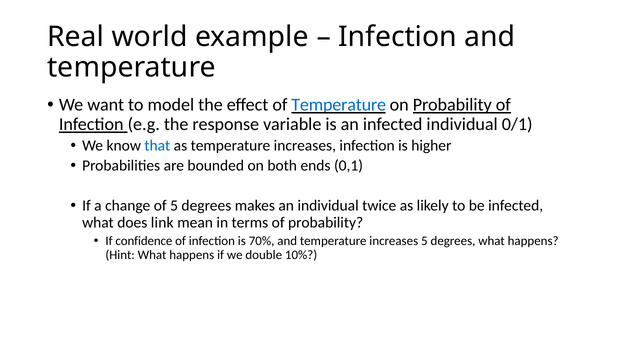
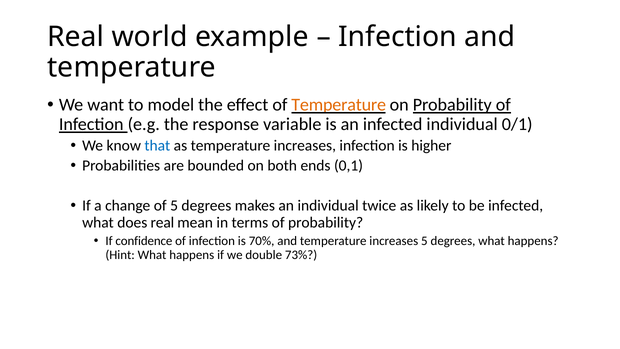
Temperature colour: blue -> orange (339, 105)
does link: link -> real (162, 222)
10%: 10% -> 73% (301, 255)
